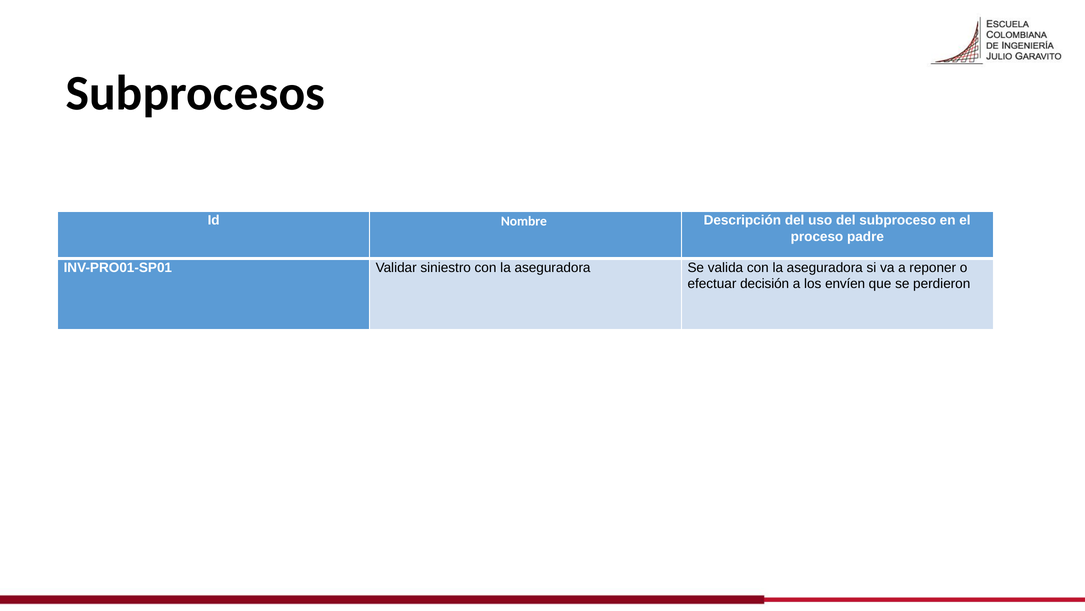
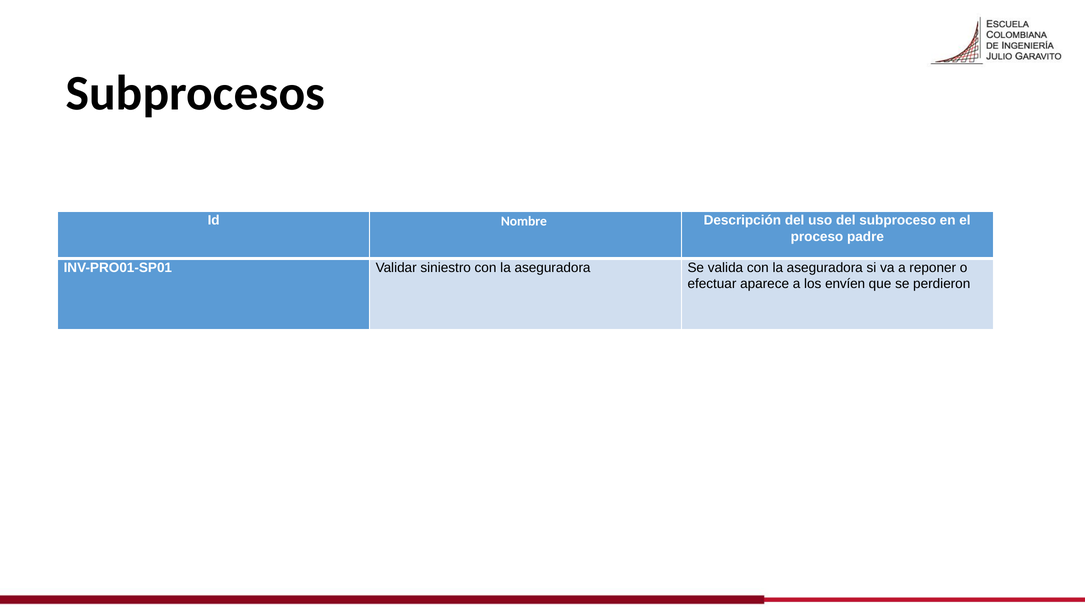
decisión: decisión -> aparece (765, 283)
